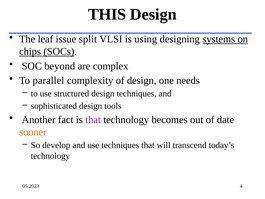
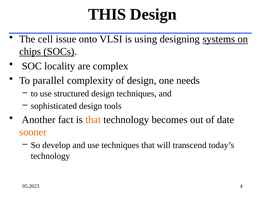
leaf: leaf -> cell (45, 39)
split: split -> onto (88, 39)
beyond: beyond -> locality (60, 66)
that colour: purple -> orange (93, 120)
